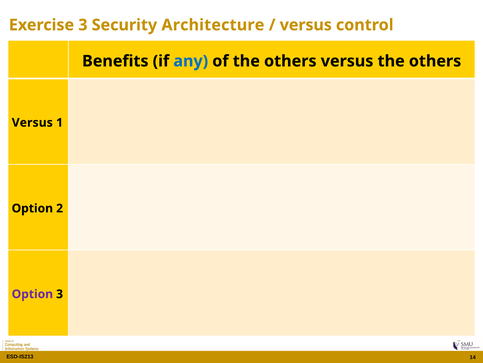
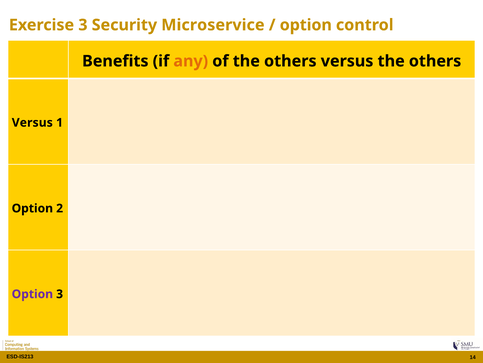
Architecture: Architecture -> Microservice (213, 25)
versus: versus -> option (306, 25)
any colour: blue -> orange (191, 61)
